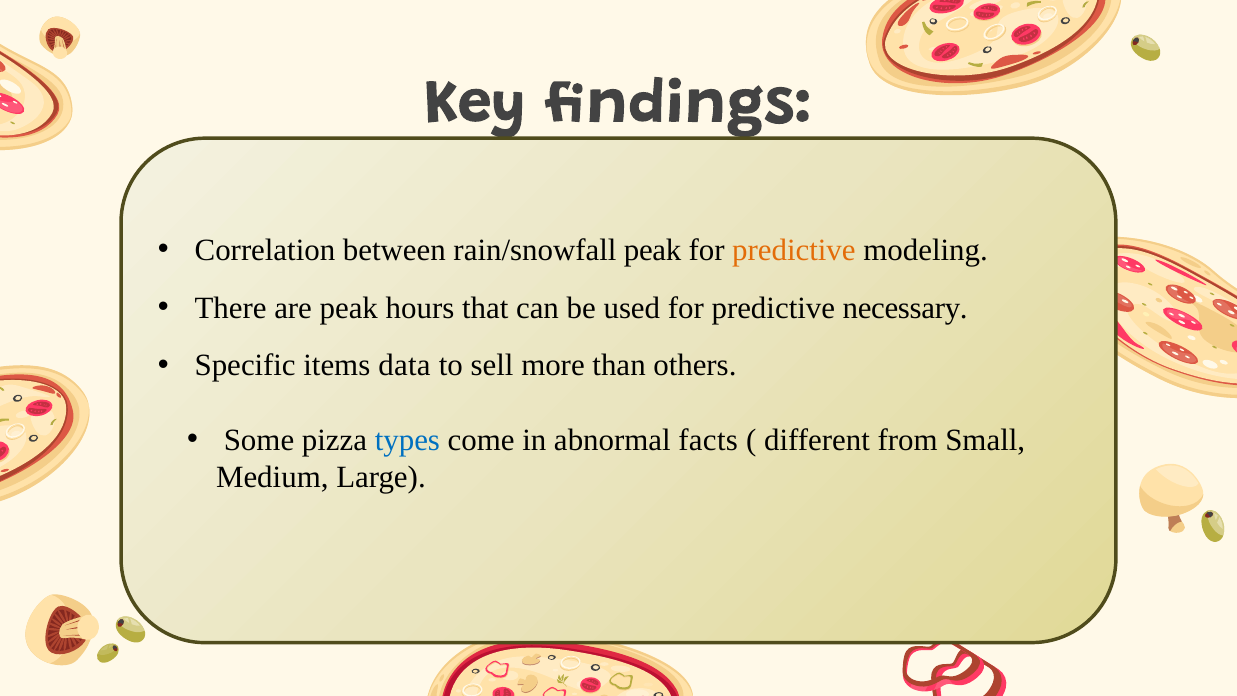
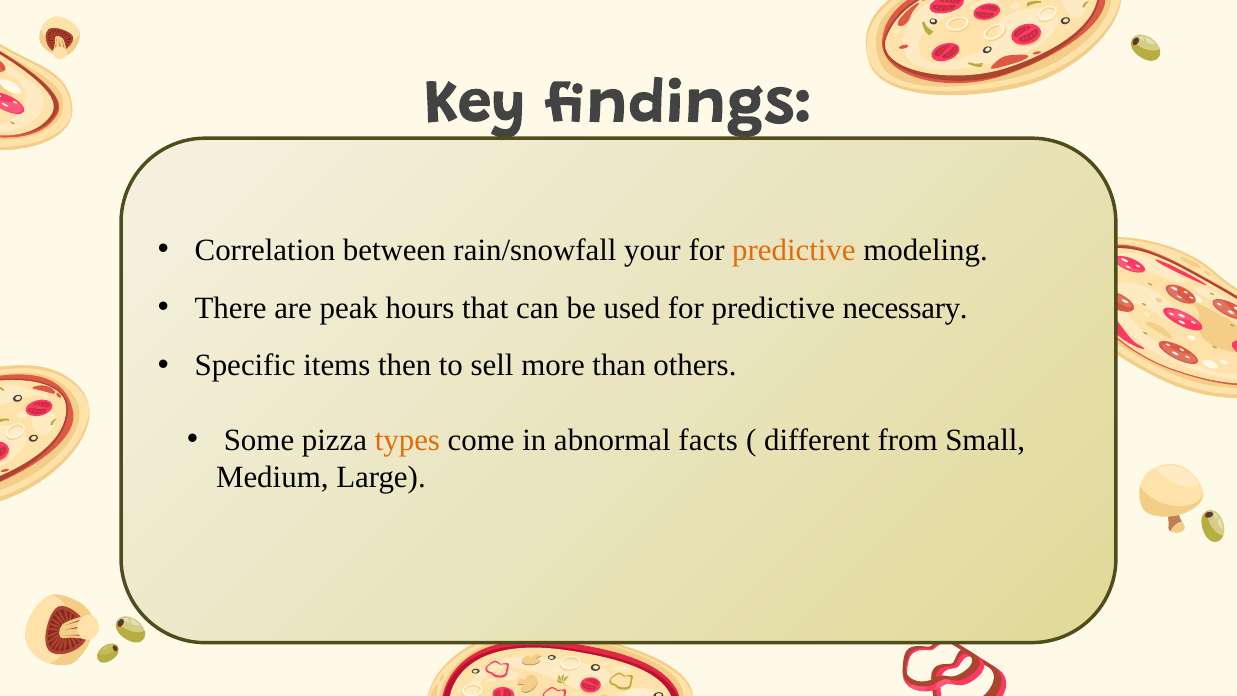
rain/snowfall peak: peak -> your (652, 250)
data: data -> then (405, 366)
types colour: blue -> orange (407, 440)
